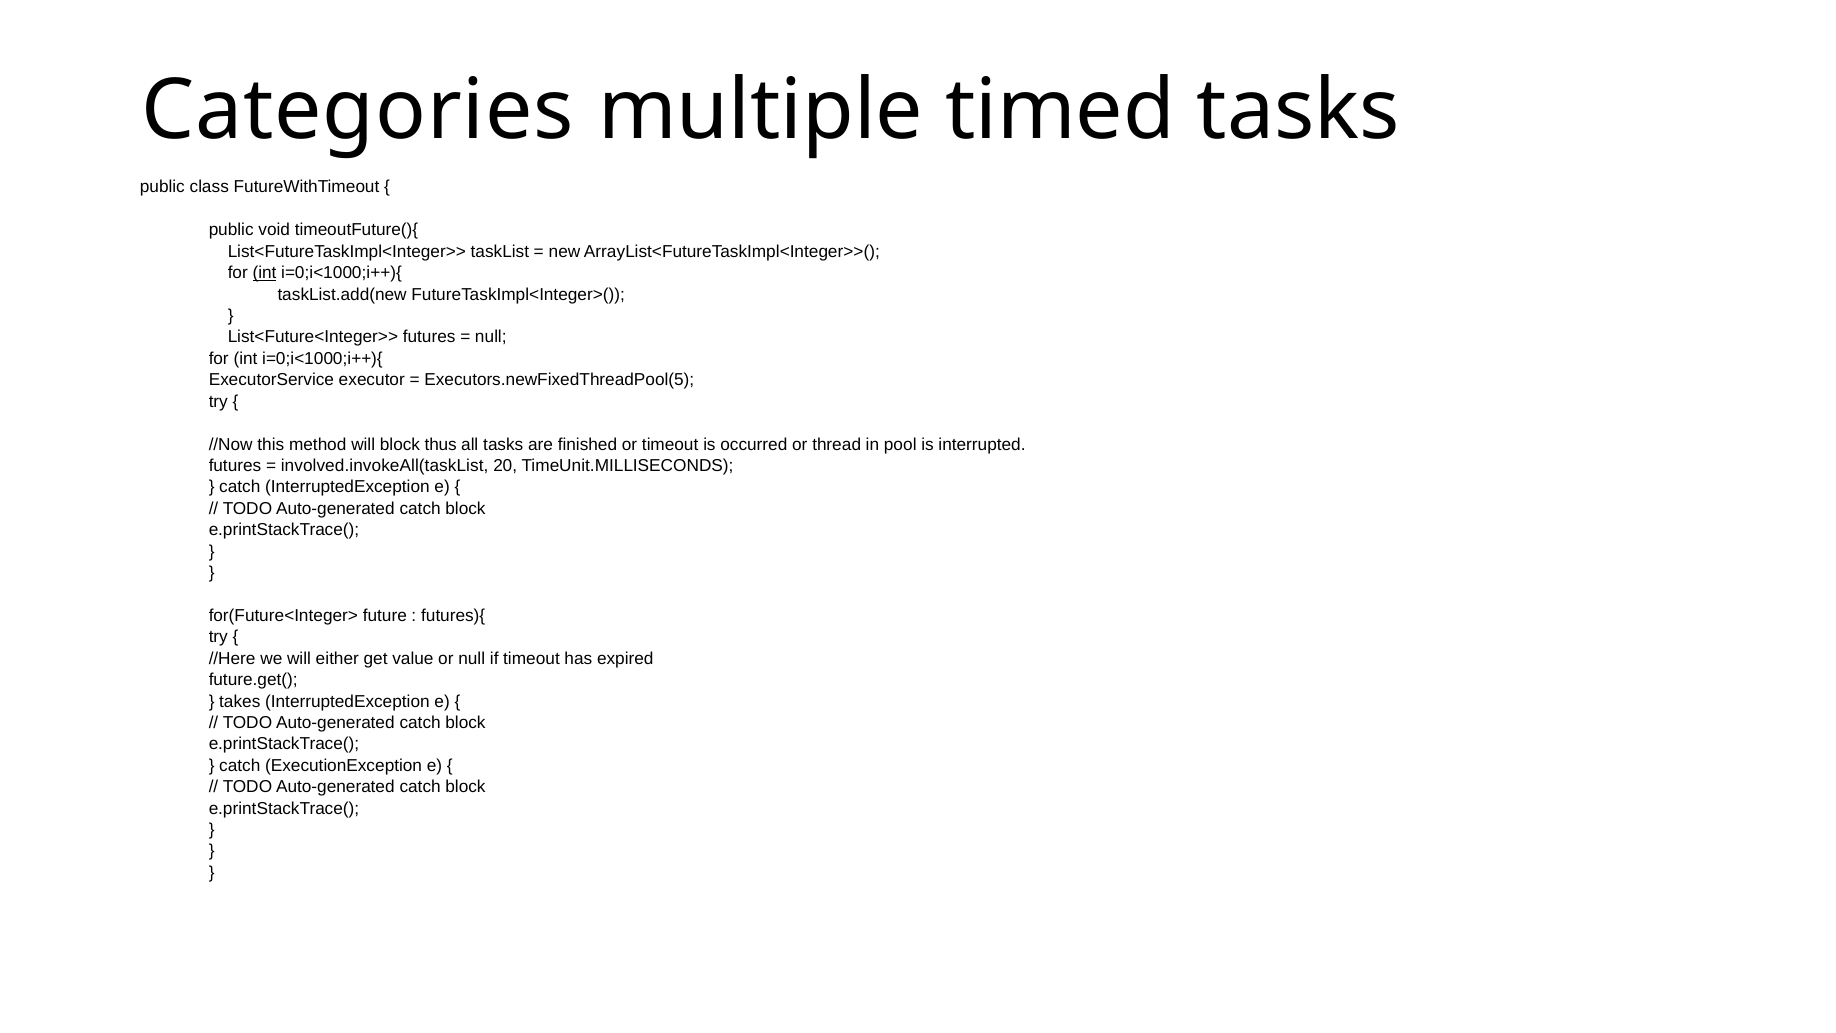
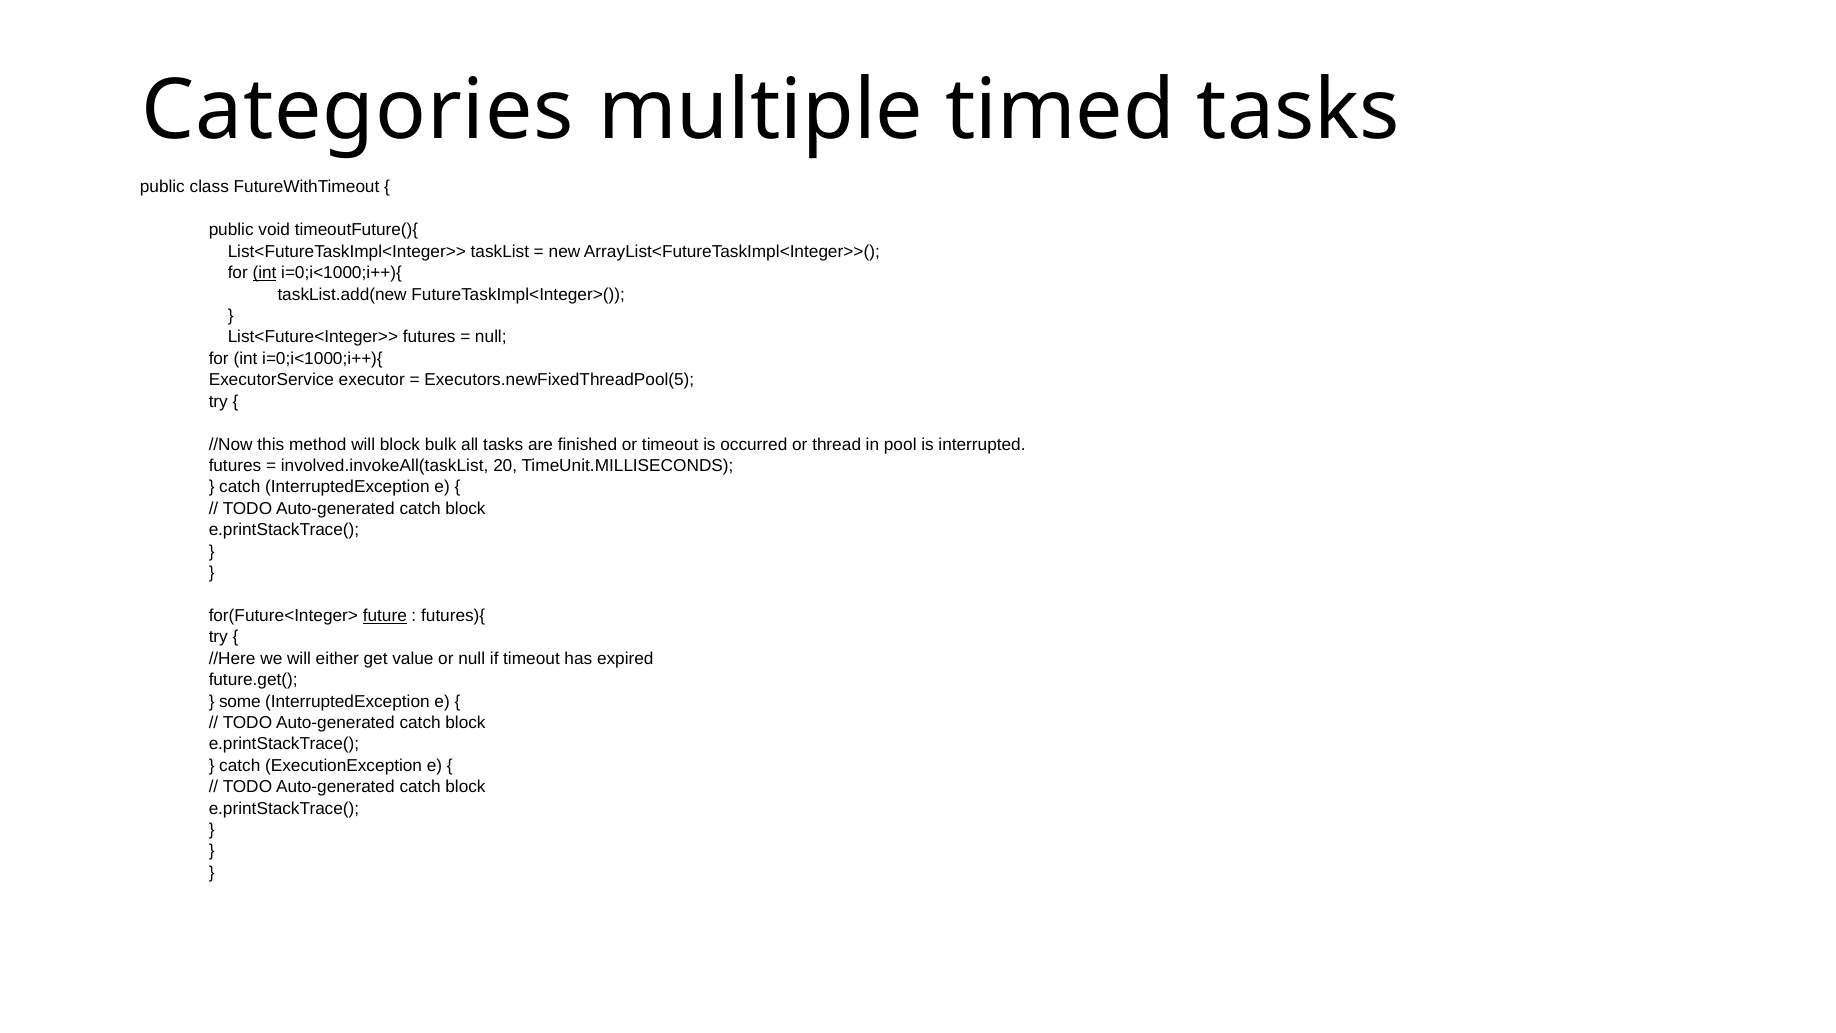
thus: thus -> bulk (441, 444)
future underline: none -> present (385, 616)
takes: takes -> some (240, 701)
